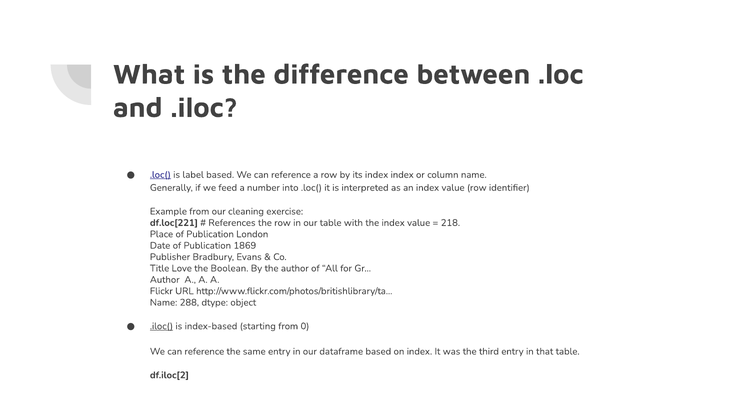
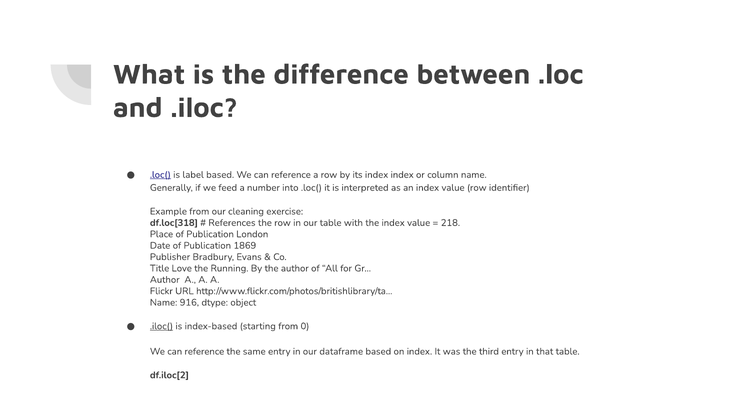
df.loc[221: df.loc[221 -> df.loc[318 (174, 223)
Boolean: Boolean -> Running (229, 268)
288: 288 -> 916 (189, 303)
